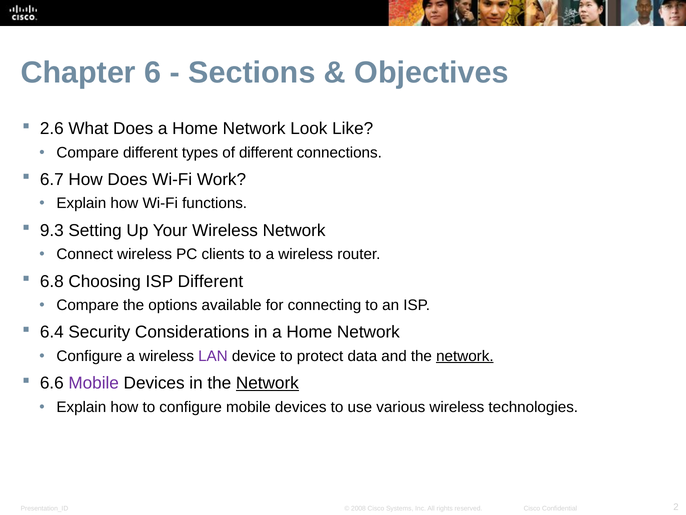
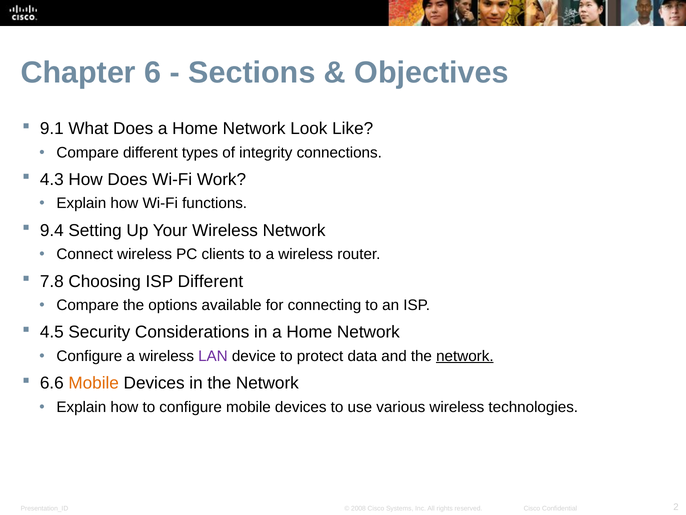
2.6: 2.6 -> 9.1 (52, 129)
of different: different -> integrity (266, 152)
6.7: 6.7 -> 4.3 (52, 179)
9.3: 9.3 -> 9.4 (52, 230)
6.8: 6.8 -> 7.8 (52, 281)
6.4: 6.4 -> 4.5 (52, 332)
Mobile colour: purple -> orange (94, 383)
Network underline: present -> none (267, 383)
